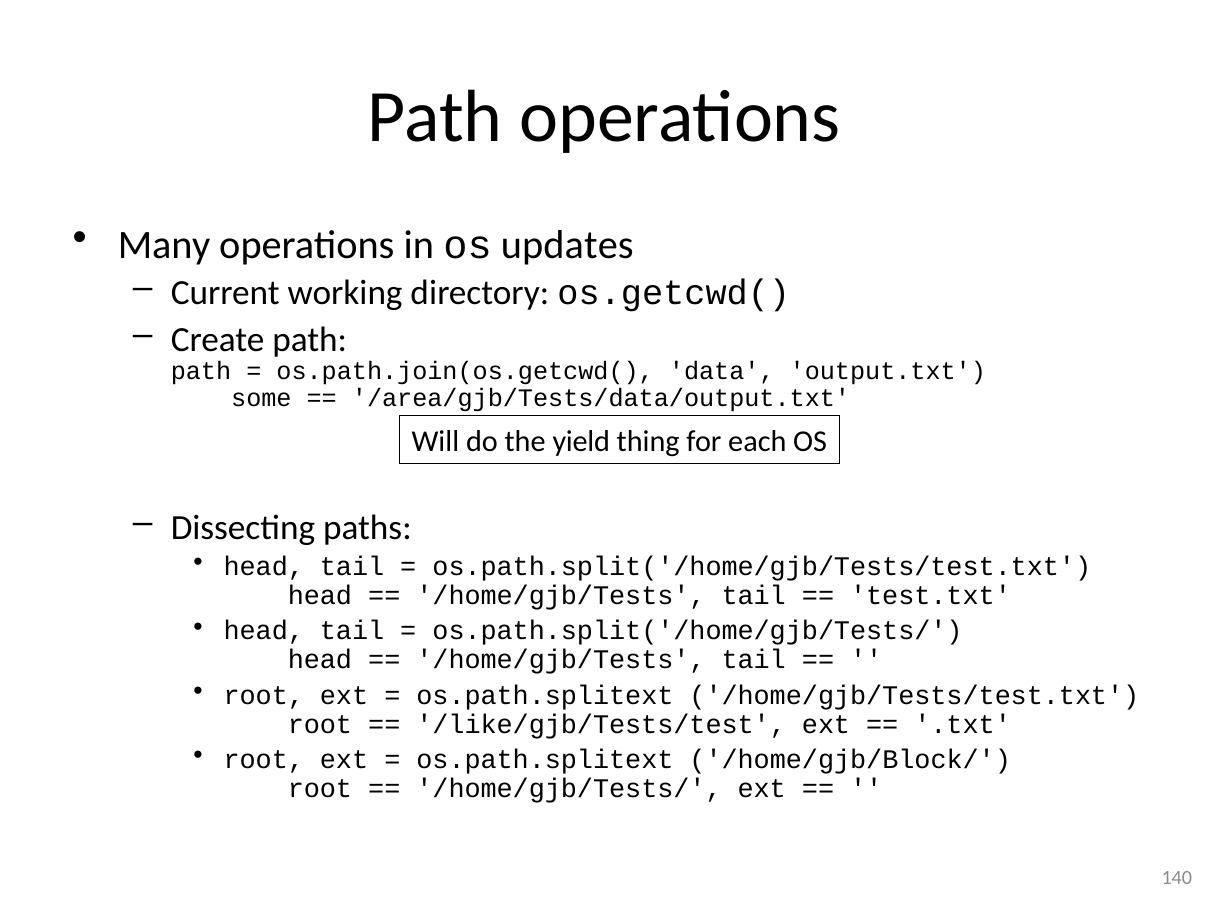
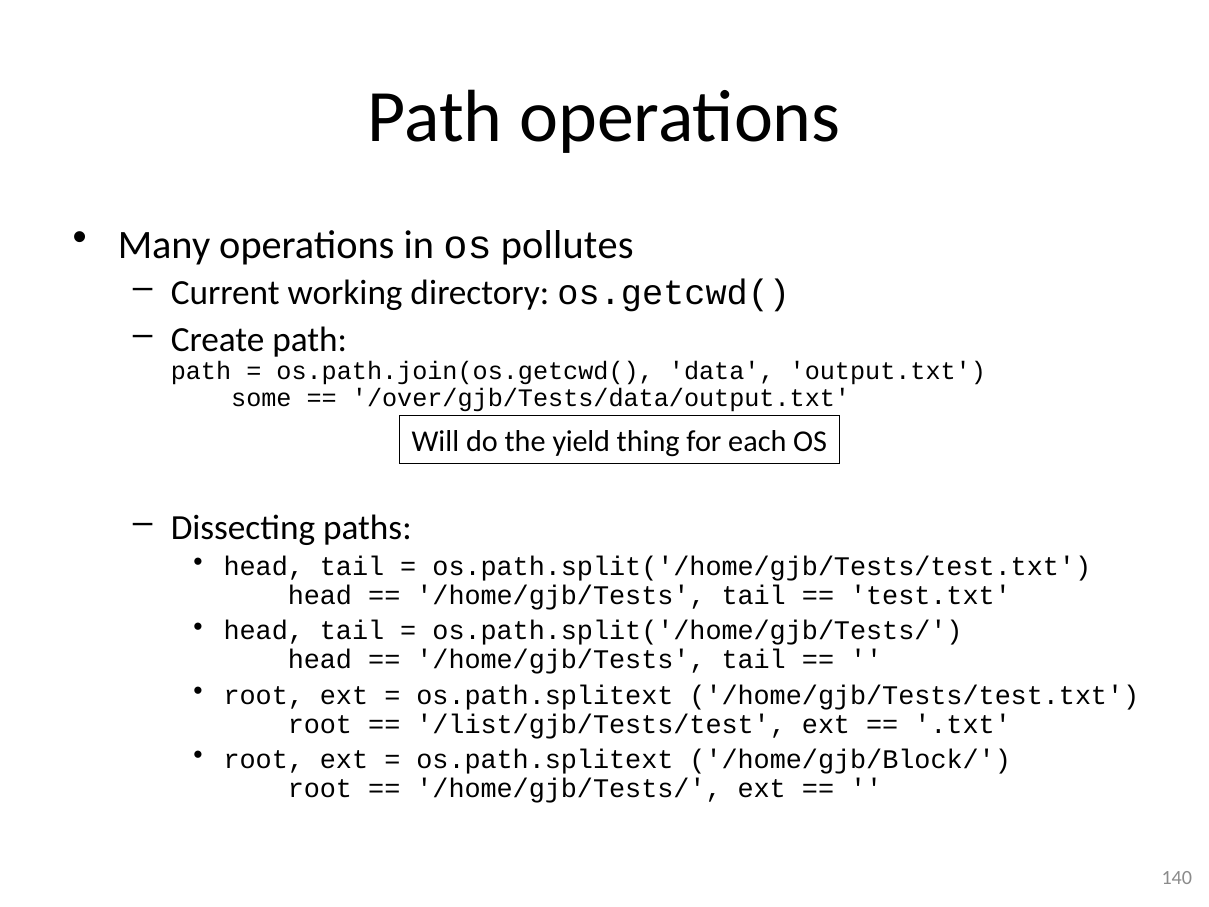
updates: updates -> pollutes (567, 245)
/area/gjb/Tests/data/output.txt: /area/gjb/Tests/data/output.txt -> /over/gjb/Tests/data/output.txt (601, 398)
/like/gjb/Tests/test: /like/gjb/Tests/test -> /list/gjb/Tests/test (601, 724)
